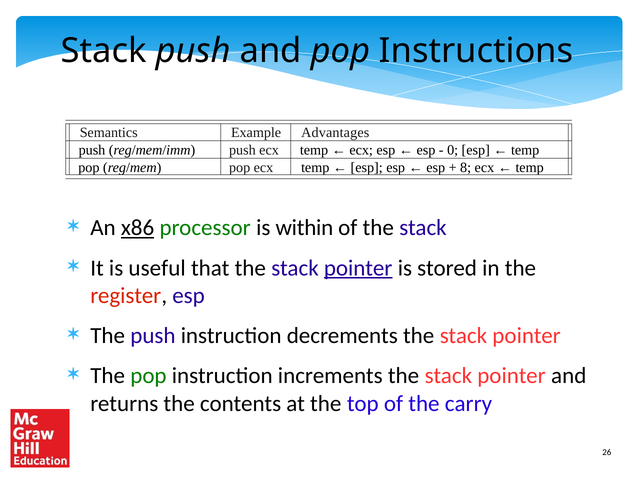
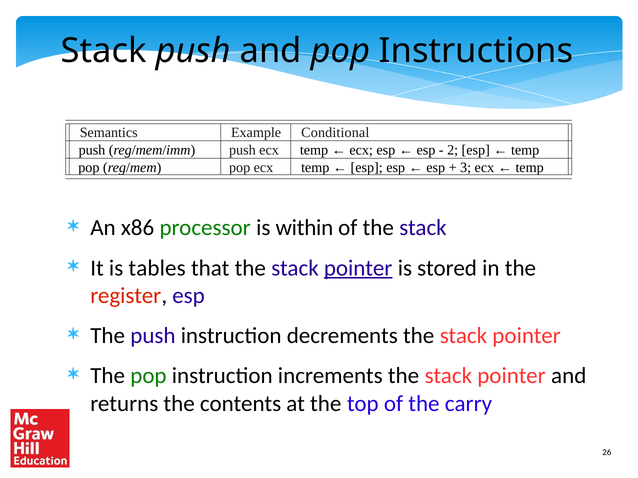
Advantages: Advantages -> Conditional (335, 133)
0: 0 -> 2 (453, 150)
8: 8 -> 3 (466, 168)
x86 underline: present -> none (138, 228)
useful: useful -> tables (157, 268)
